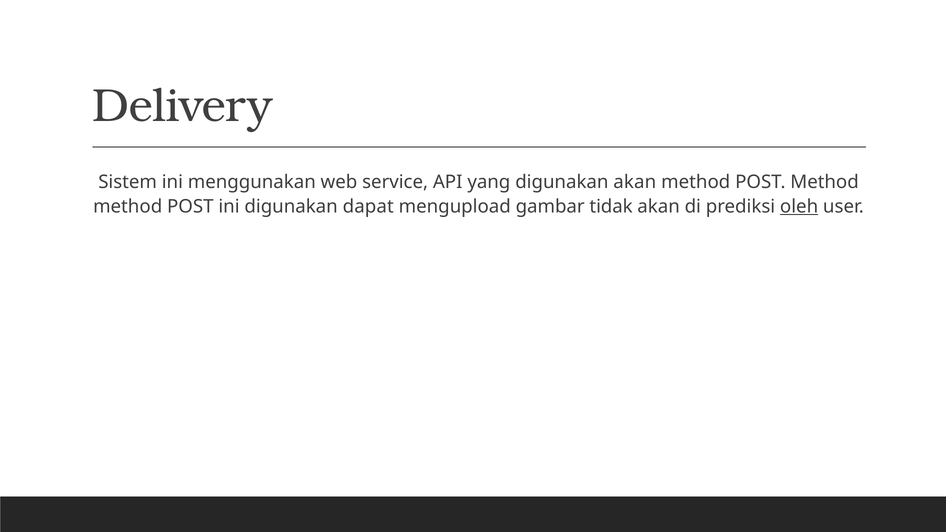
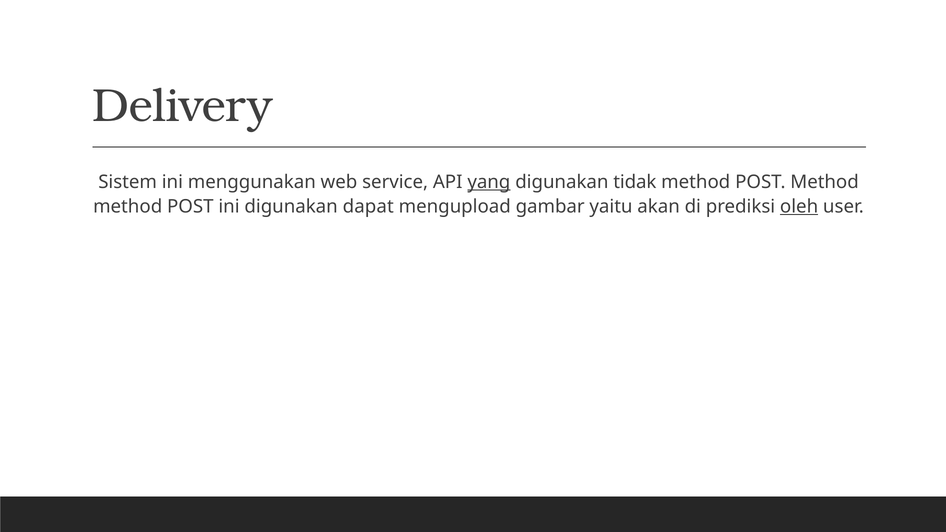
yang underline: none -> present (489, 182)
digunakan akan: akan -> tidak (635, 182)
tidak: tidak -> yaitu (611, 207)
